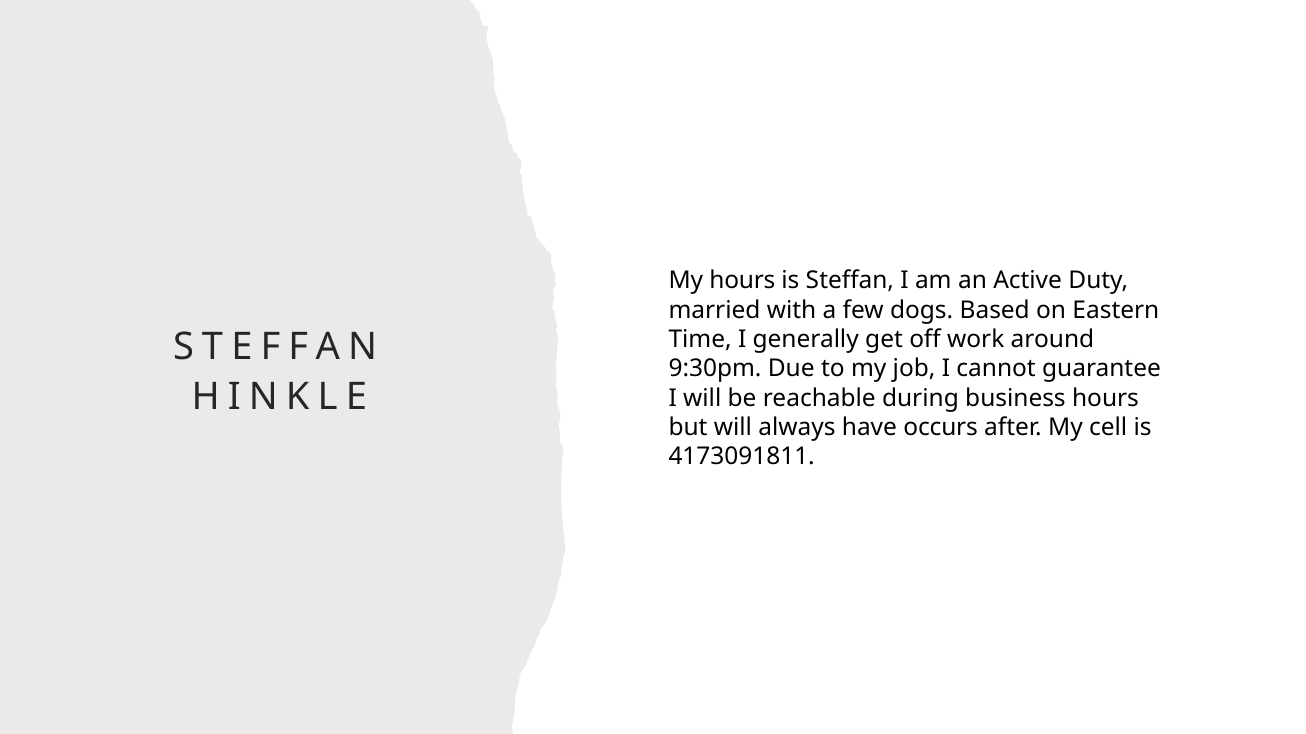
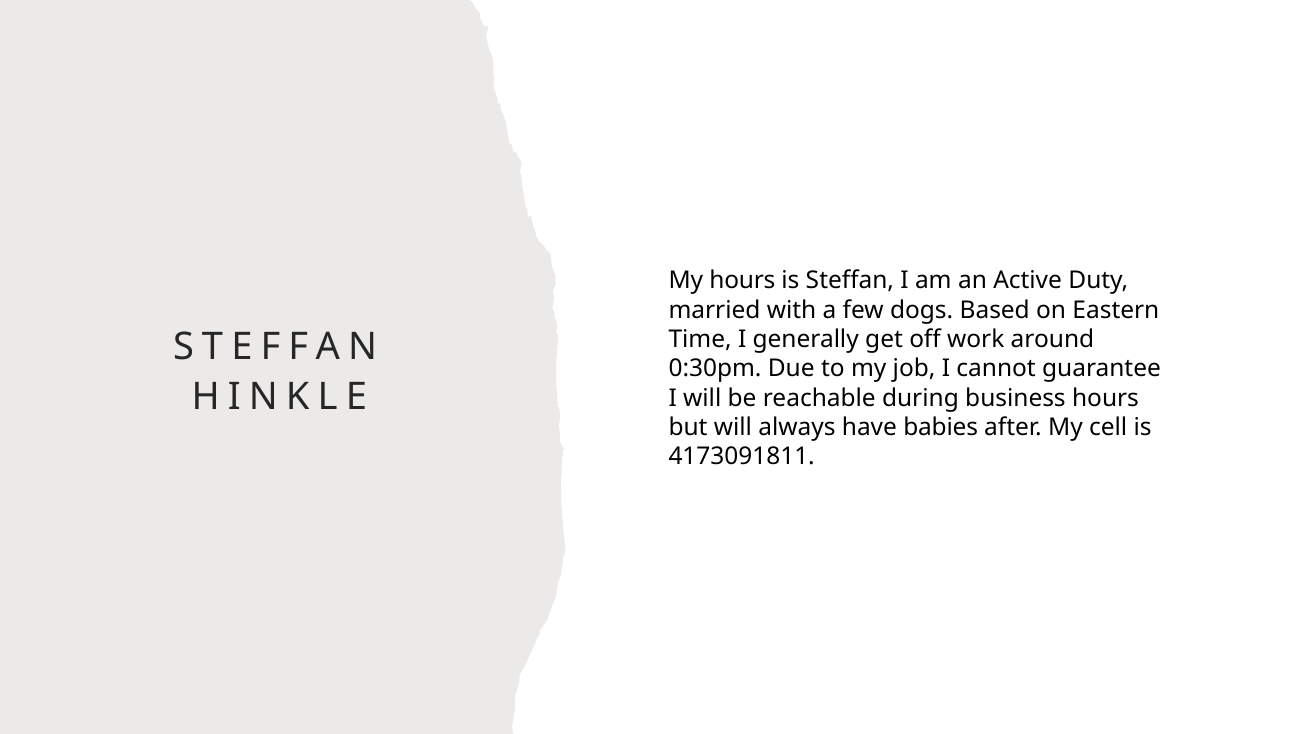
9:30pm: 9:30pm -> 0:30pm (715, 369)
occurs: occurs -> babies (941, 428)
